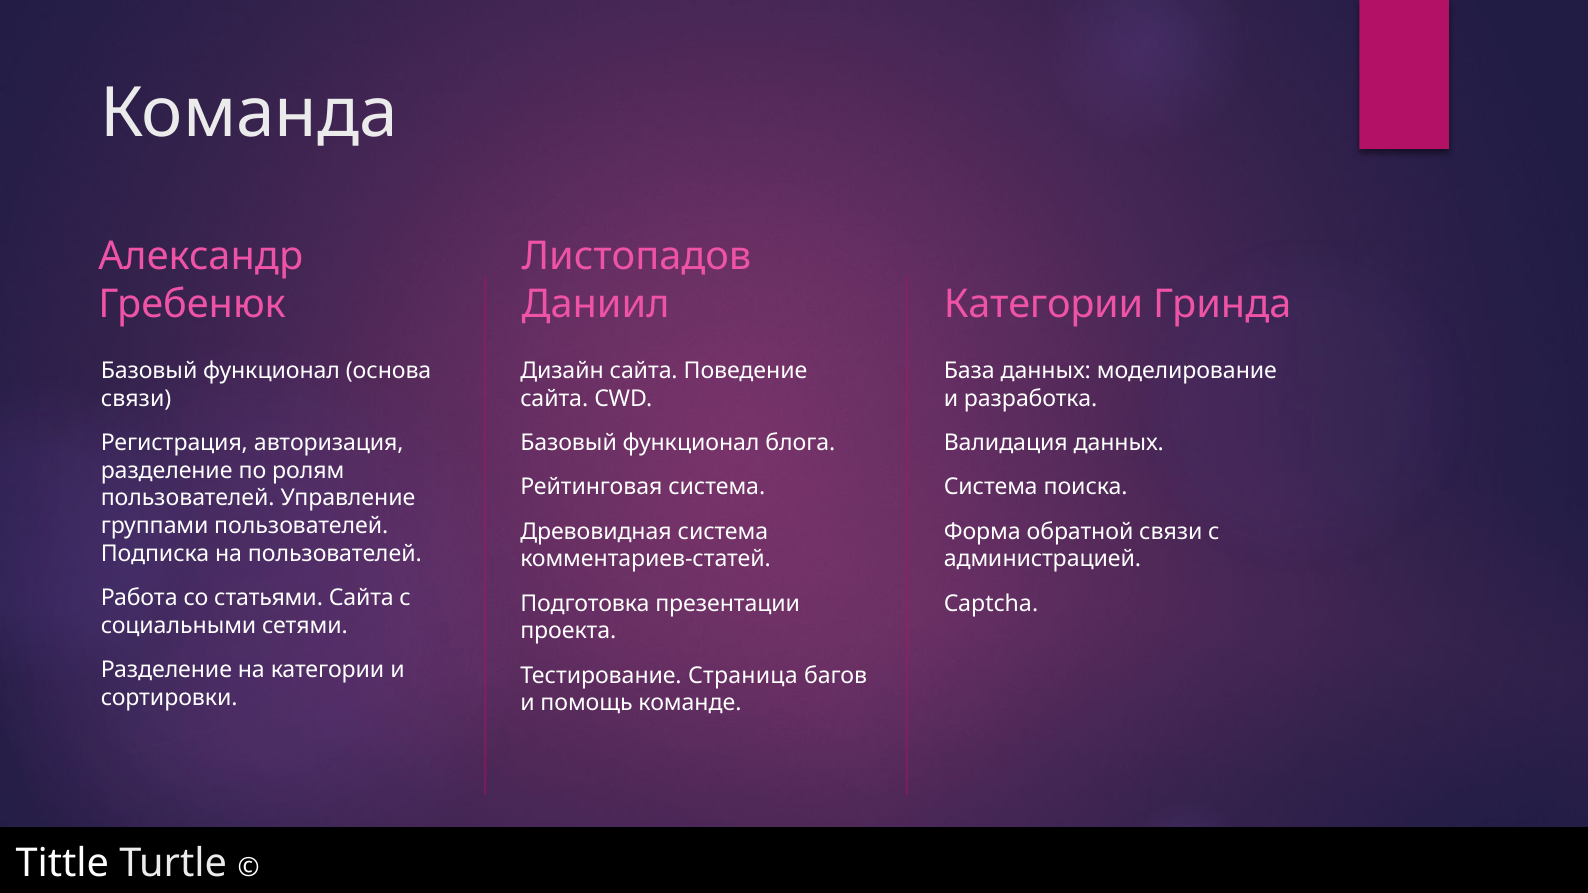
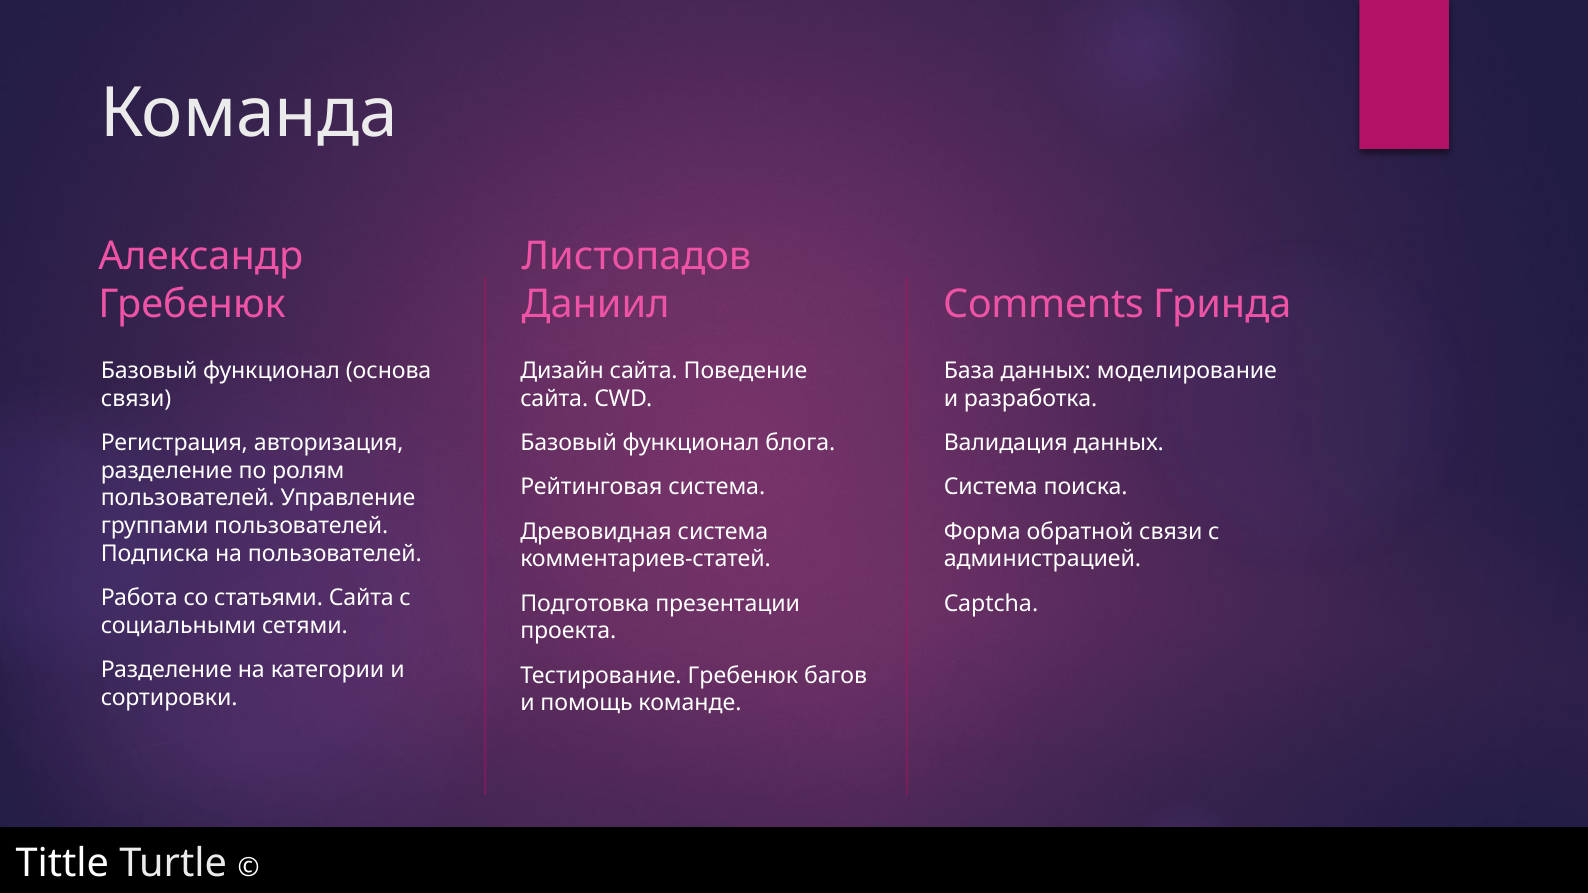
Даниил Категории: Категории -> Comments (1044, 304)
Тестирование Страница: Страница -> Гребенюк (743, 676)
